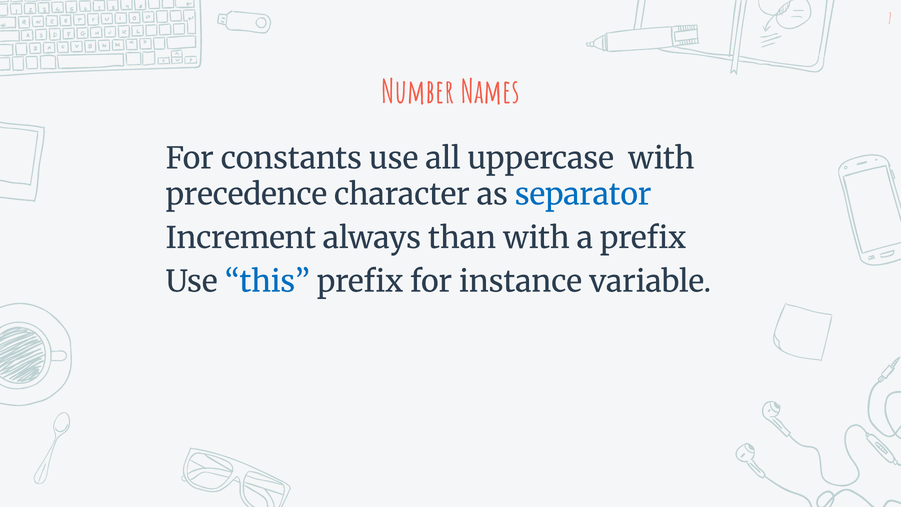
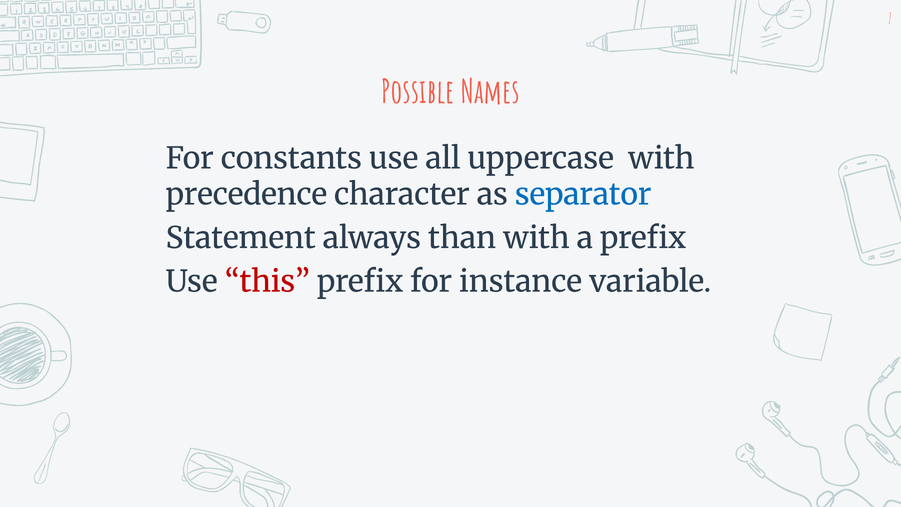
Number: Number -> Possible (418, 93)
Increment: Increment -> Statement (241, 238)
this colour: blue -> red (267, 282)
